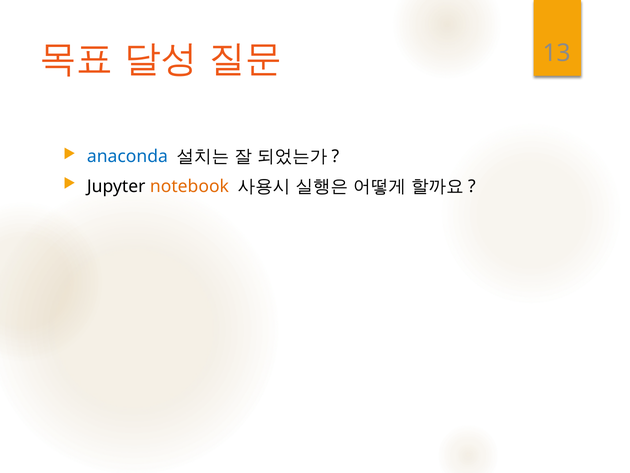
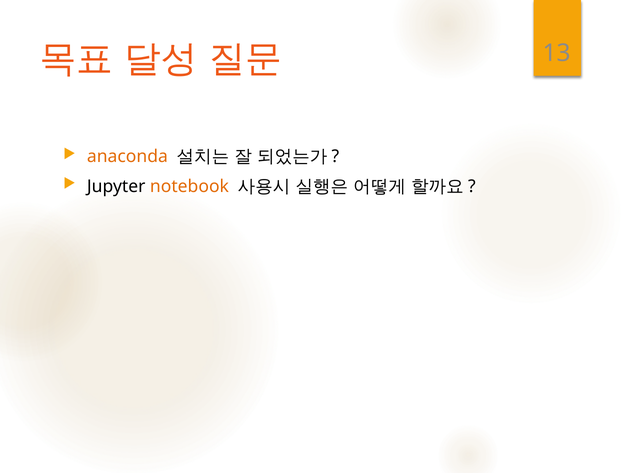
anaconda colour: blue -> orange (127, 156)
